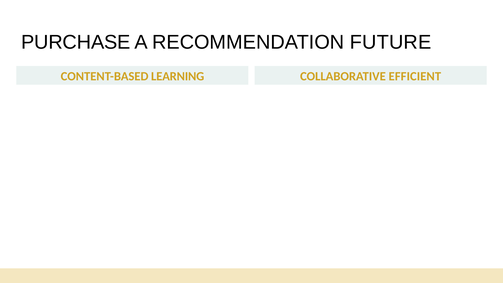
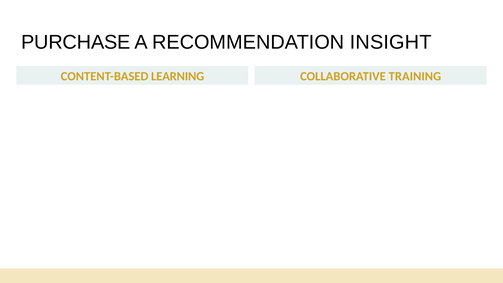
FUTURE: FUTURE -> INSIGHT (391, 42)
EFFICIENT: EFFICIENT -> TRAINING (415, 76)
